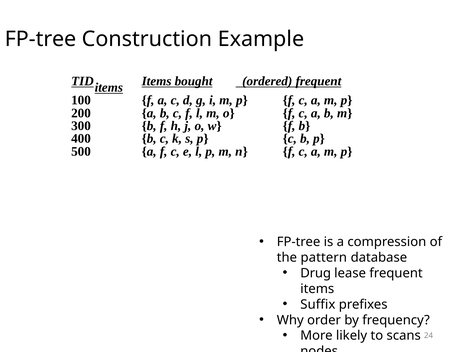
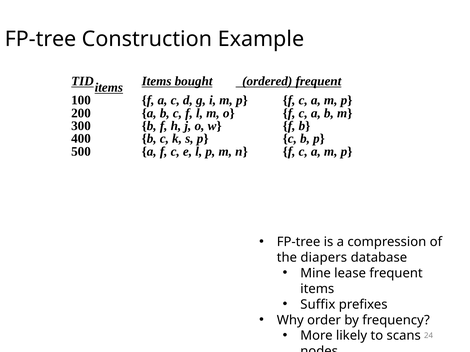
pattern: pattern -> diapers (324, 258)
Drug: Drug -> Mine (316, 273)
